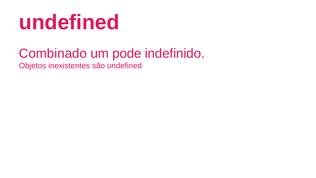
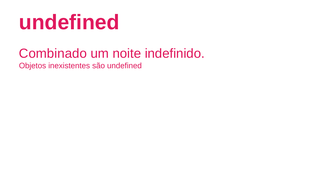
pode: pode -> noite (127, 53)
